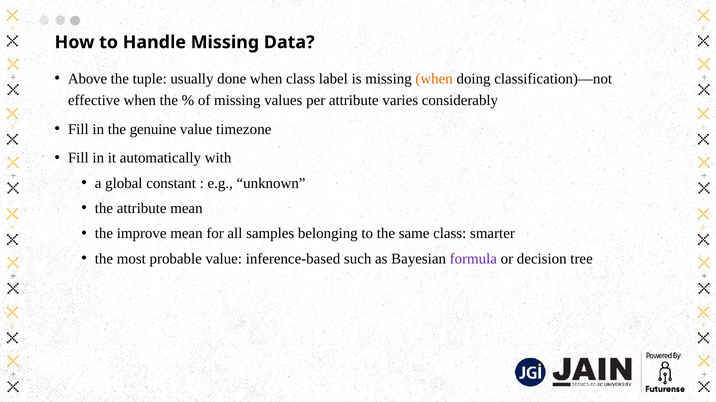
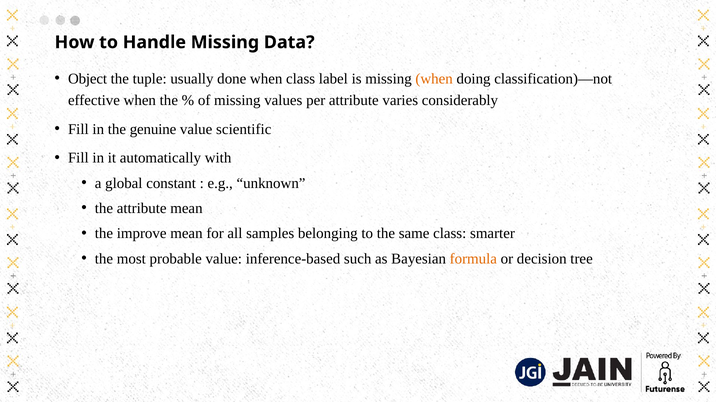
Above: Above -> Object (88, 79)
timezone: timezone -> scientific (244, 129)
formula colour: purple -> orange (473, 259)
